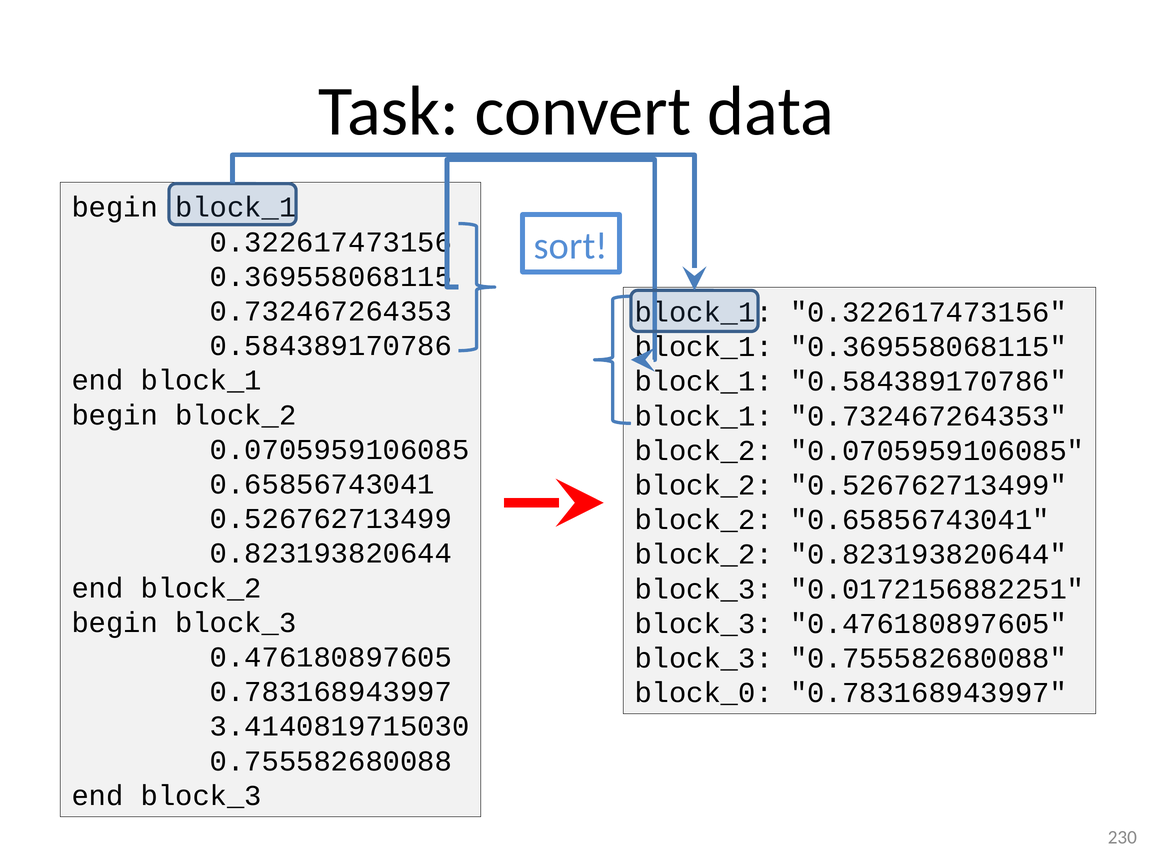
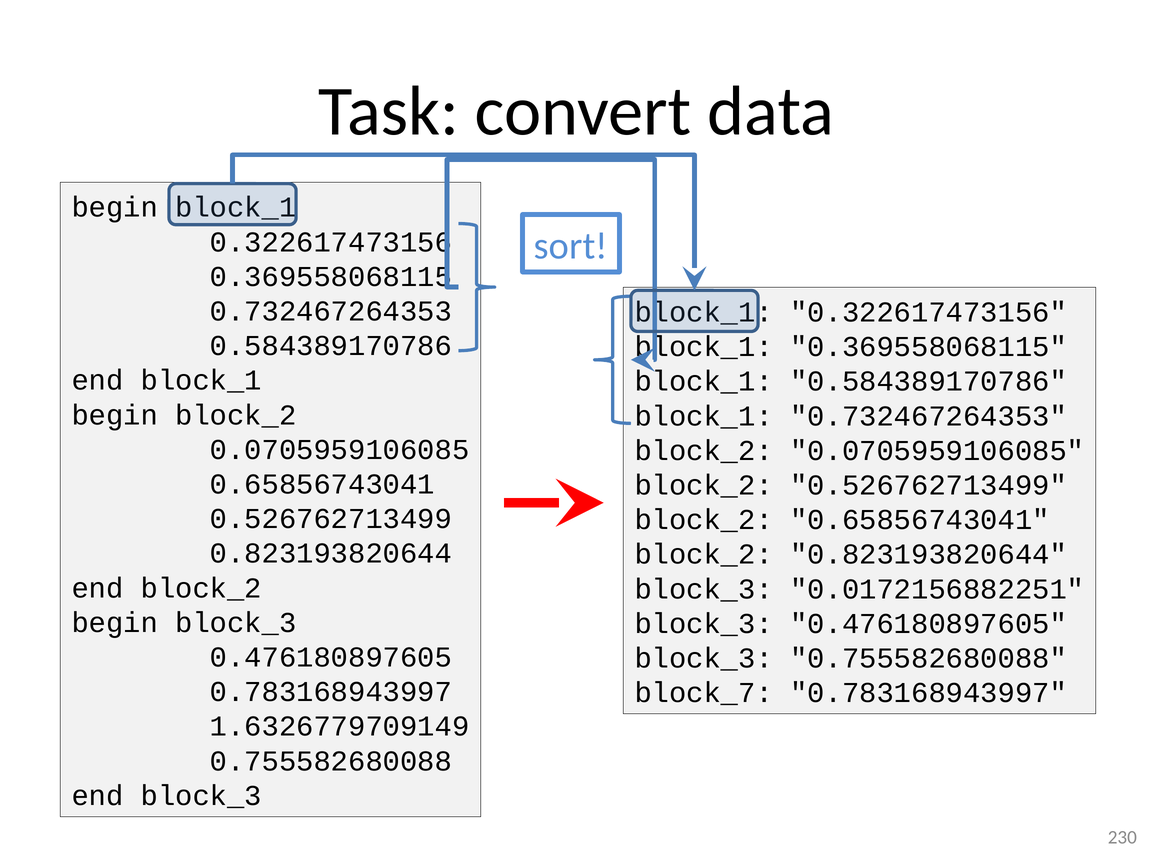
block_0: block_0 -> block_7 (704, 693)
3.4140819715030: 3.4140819715030 -> 1.6326779709149 (340, 726)
